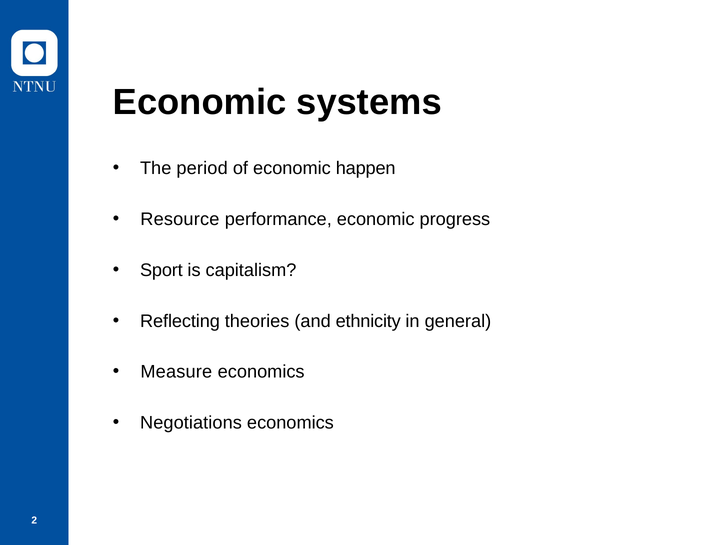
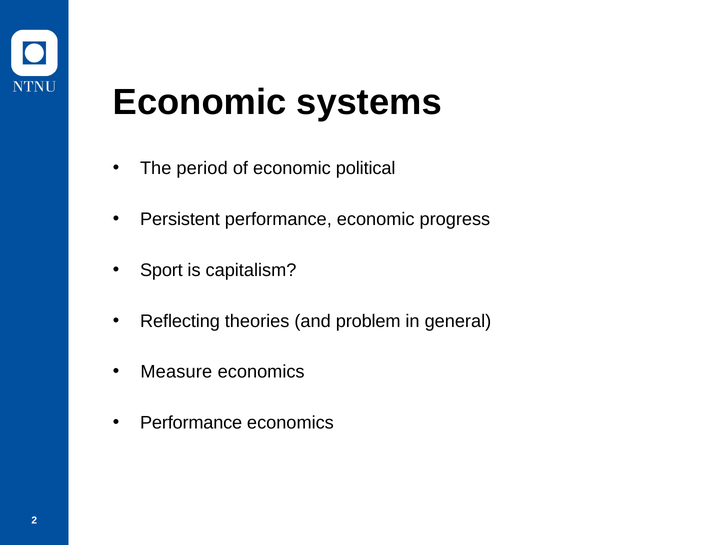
happen: happen -> political (366, 169)
Resource: Resource -> Persistent (180, 219)
ethnicity: ethnicity -> problem (368, 321)
Negotiations: Negotiations -> Performance (191, 423)
